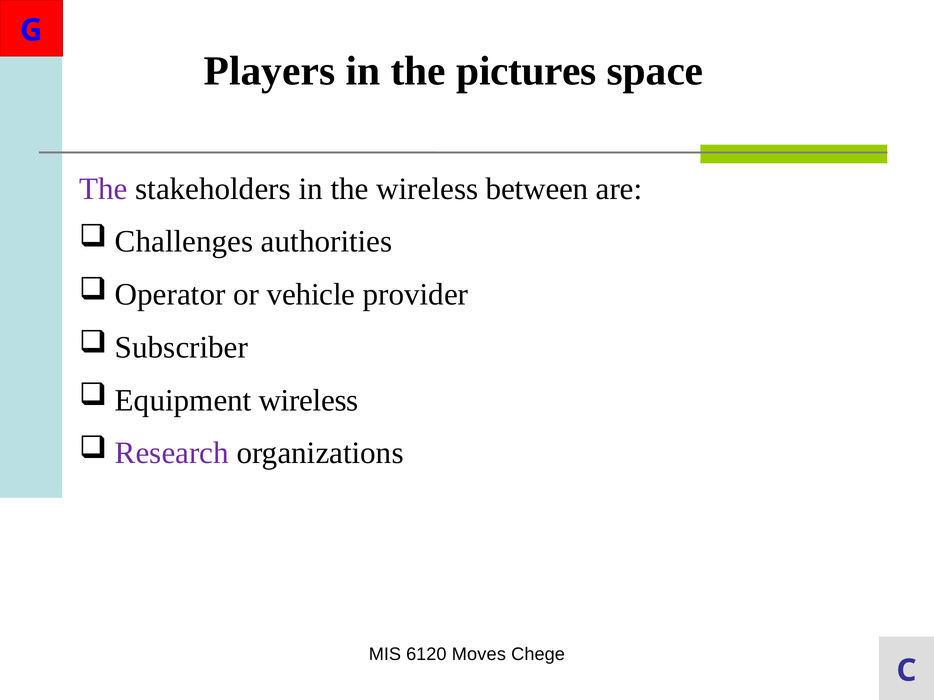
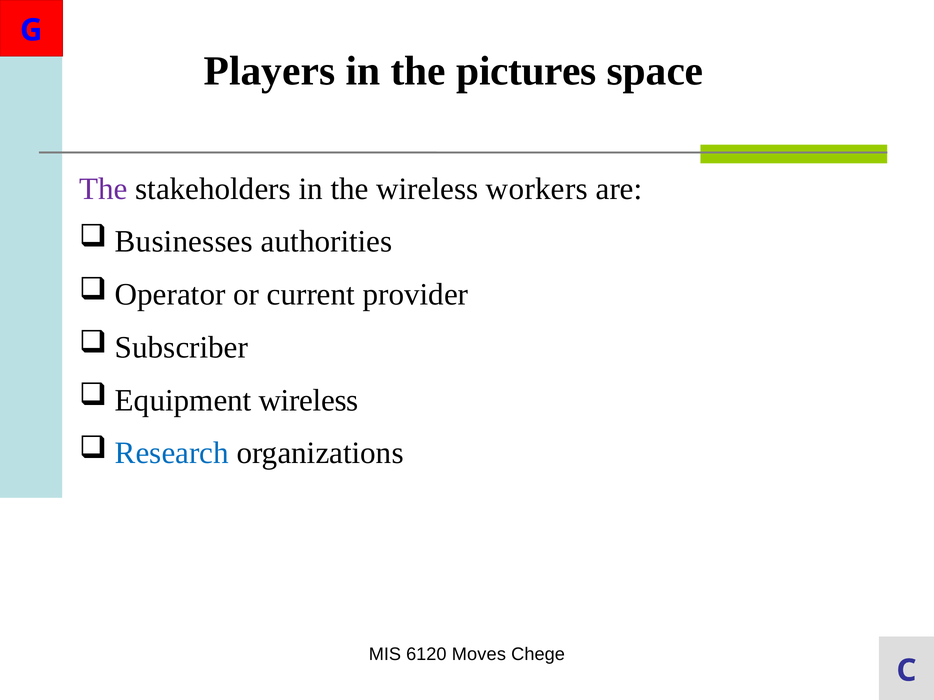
between: between -> workers (537, 189)
Challenges: Challenges -> Businesses (184, 242)
vehicle: vehicle -> current (311, 295)
Research colour: purple -> blue (172, 453)
